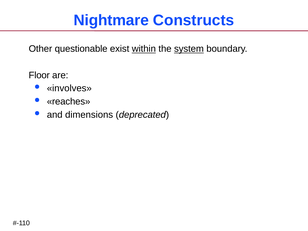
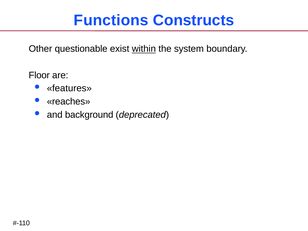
Nightmare: Nightmare -> Functions (111, 20)
system underline: present -> none (189, 49)
involves: involves -> features (69, 88)
dimensions: dimensions -> background (89, 115)
